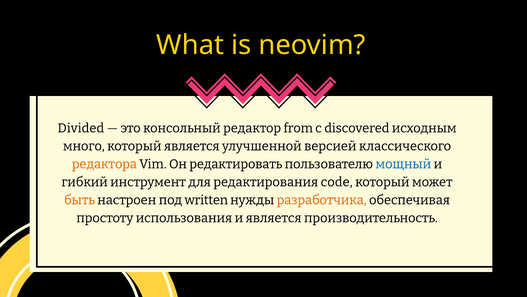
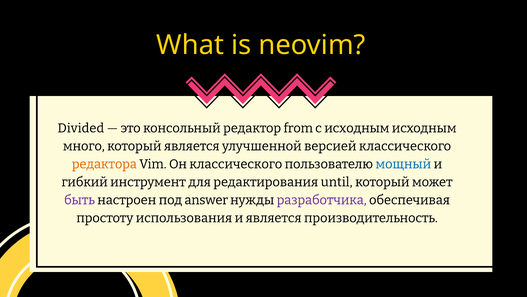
с discovered: discovered -> исходным (357, 128)
Он редактировать: редактировать -> классического (236, 164)
code: code -> until (337, 182)
быть colour: orange -> purple (79, 200)
written: written -> answer (206, 200)
разработчика colour: orange -> purple (322, 200)
